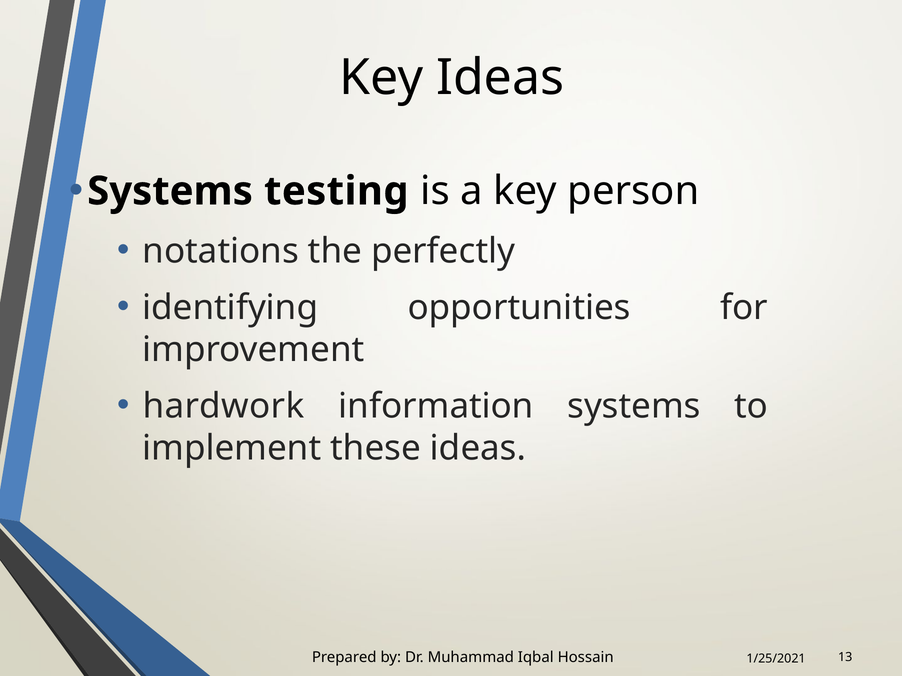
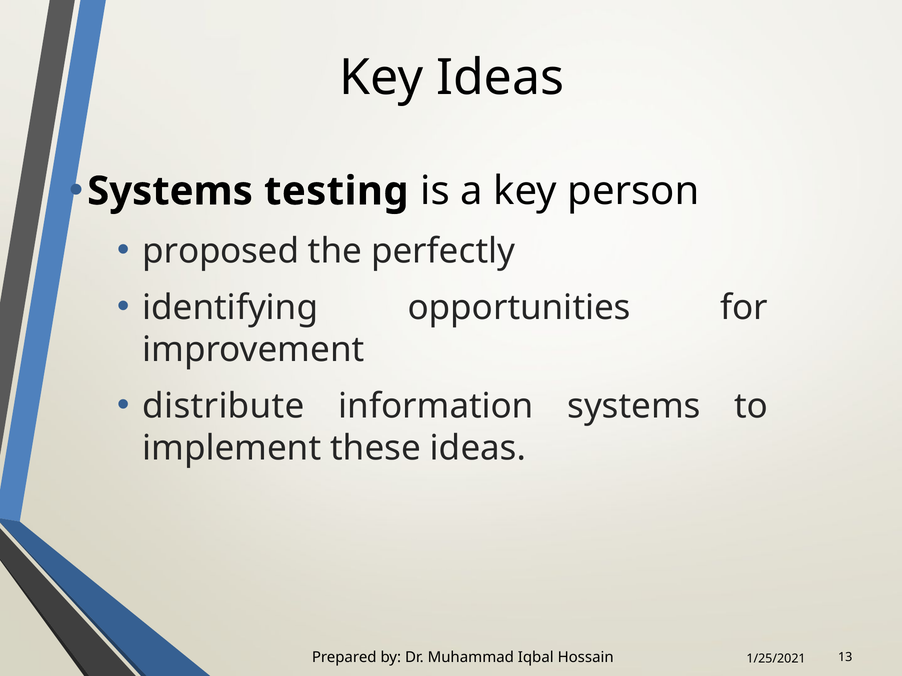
notations: notations -> proposed (221, 251)
hardwork: hardwork -> distribute (224, 406)
